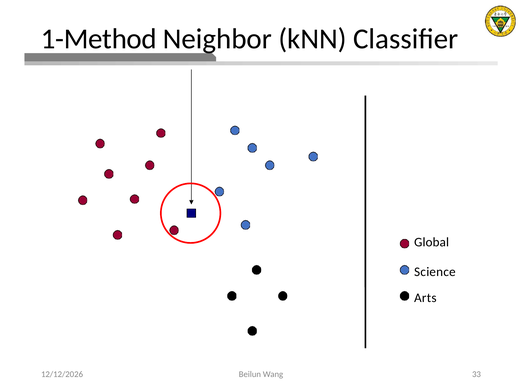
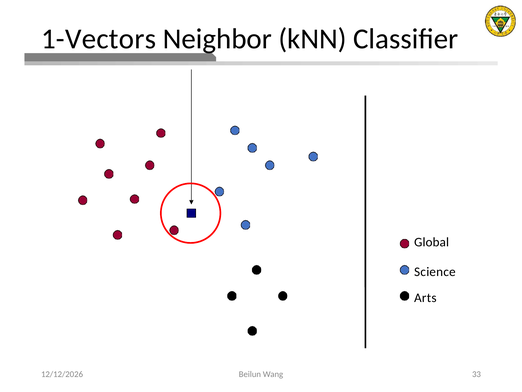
1-Method: 1-Method -> 1-Vectors (99, 39)
